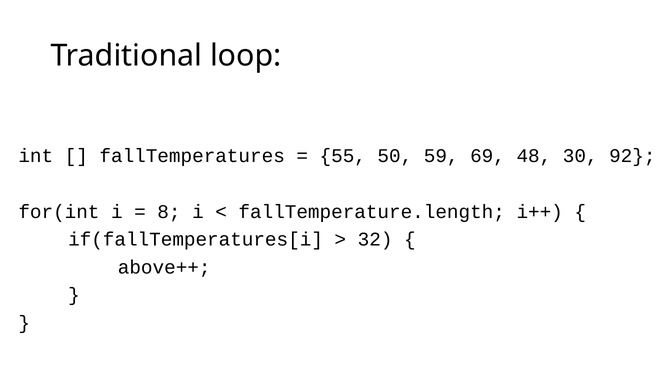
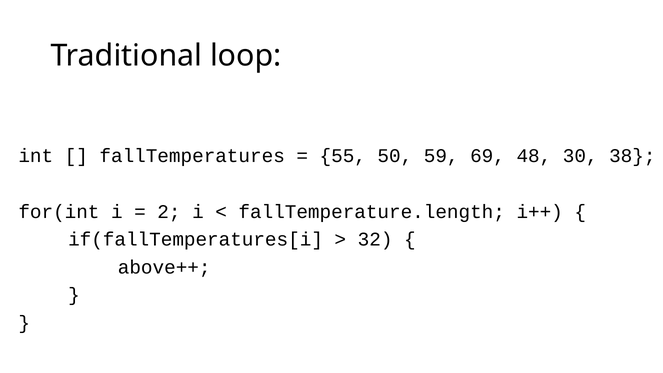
92: 92 -> 38 (632, 156)
8: 8 -> 2 (169, 212)
